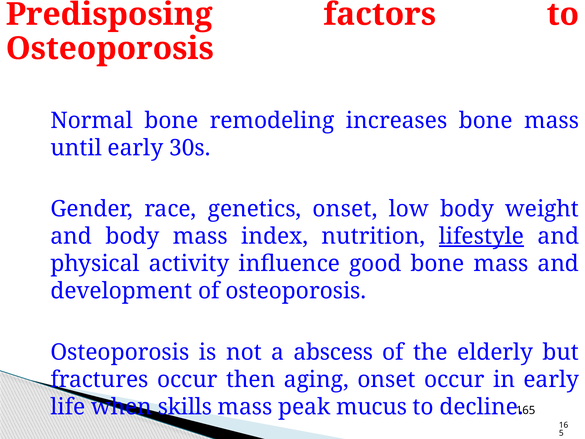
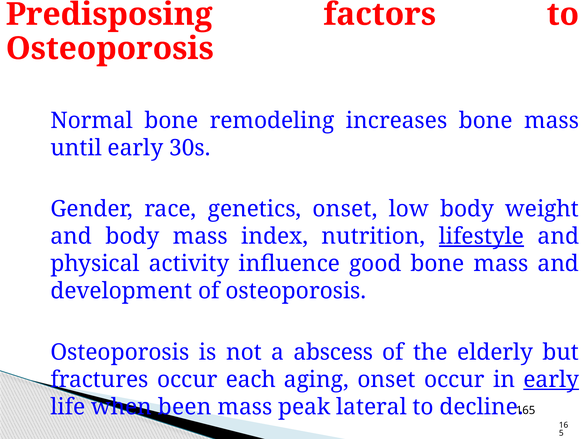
then: then -> each (251, 379)
early underline: none -> present (551, 379)
skills: skills -> been (185, 407)
mucus: mucus -> lateral (372, 407)
